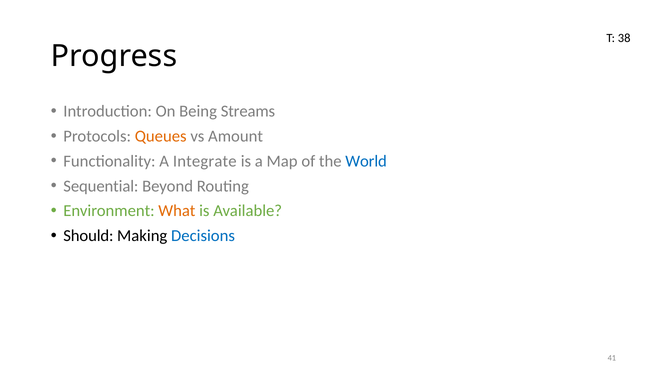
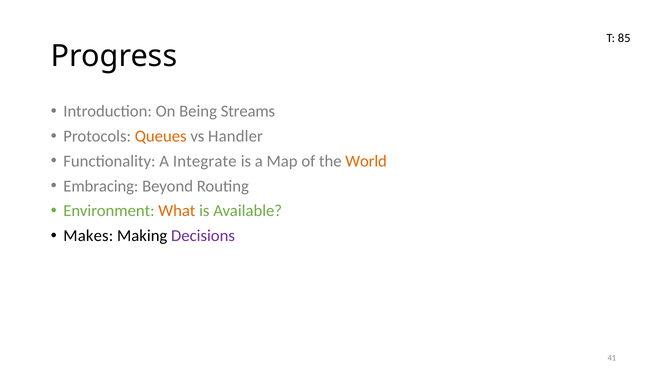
38: 38 -> 85 (624, 38)
Amount: Amount -> Handler (236, 136)
World colour: blue -> orange (366, 161)
Sequential: Sequential -> Embracing (101, 186)
Should: Should -> Makes (88, 236)
Decisions colour: blue -> purple (203, 236)
